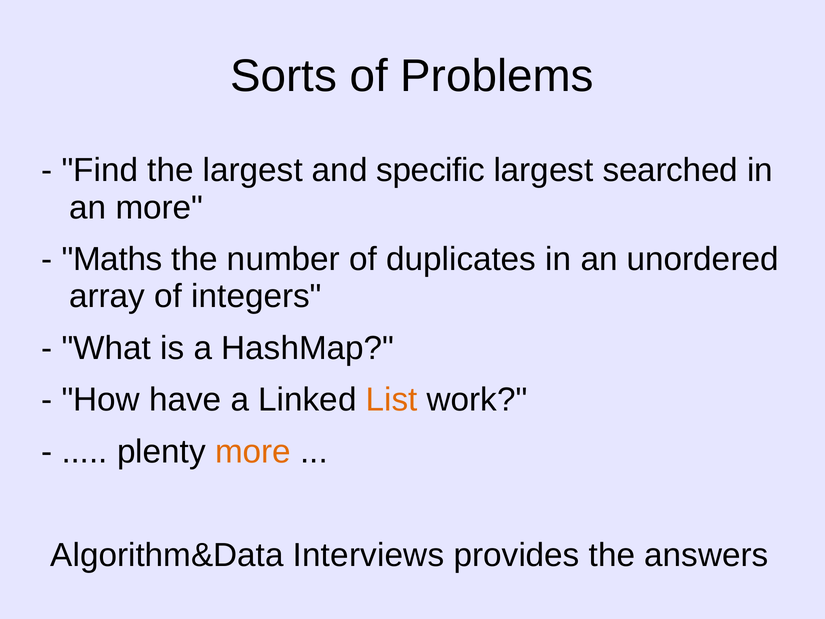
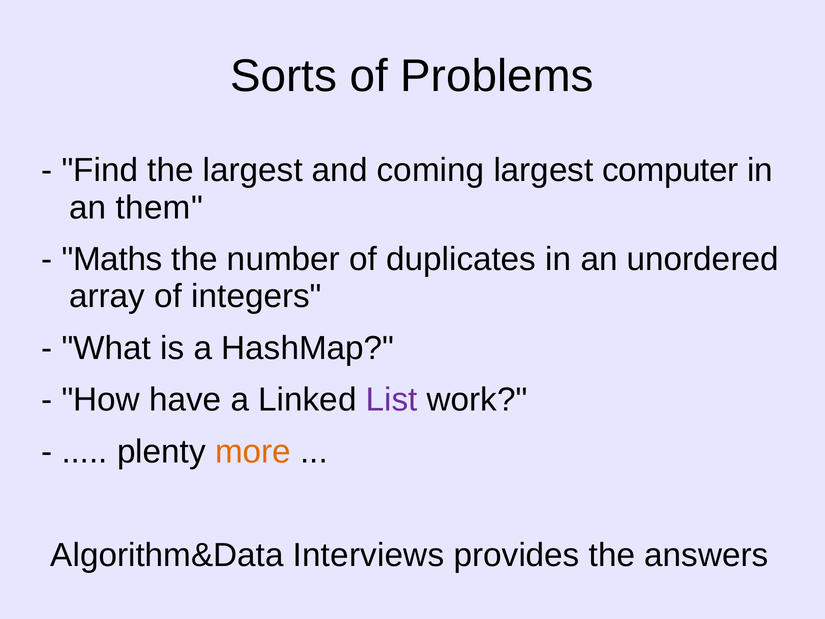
specific: specific -> coming (431, 170)
searched: searched -> computer (670, 170)
an more: more -> them (159, 208)
List colour: orange -> purple (392, 400)
